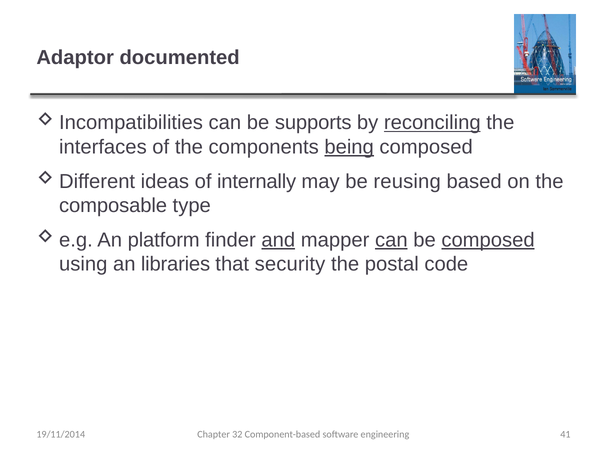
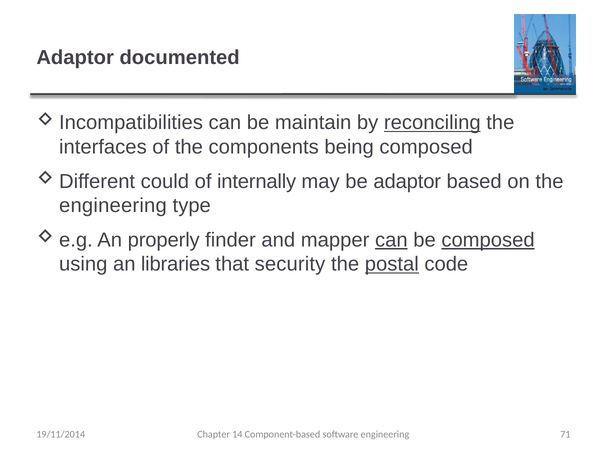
supports: supports -> maintain (313, 123)
being underline: present -> none (349, 147)
ideas: ideas -> could (165, 181)
be reusing: reusing -> adaptor (407, 181)
composable: composable -> engineering (113, 206)
platform: platform -> properly (164, 240)
and underline: present -> none (278, 240)
postal underline: none -> present (392, 264)
32: 32 -> 14 (237, 435)
41: 41 -> 71 (565, 435)
